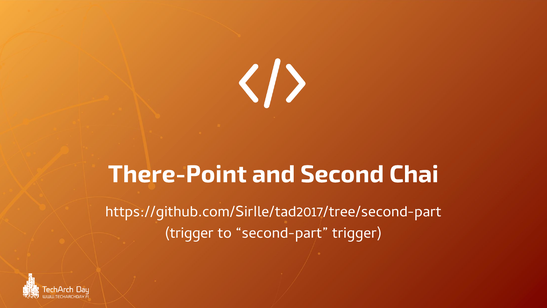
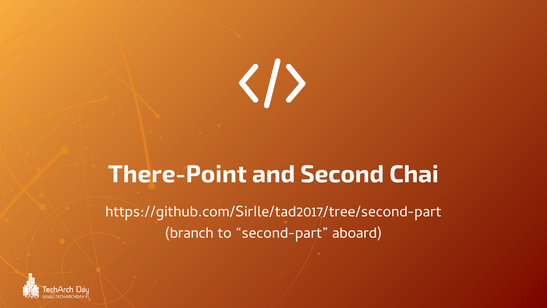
trigger: trigger -> branch (189, 232)
second-part trigger: trigger -> aboard (357, 232)
